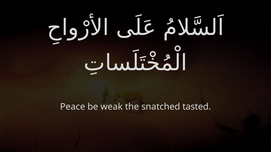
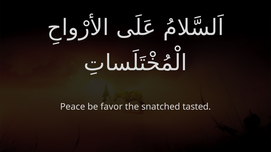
weak: weak -> favor (112, 107)
